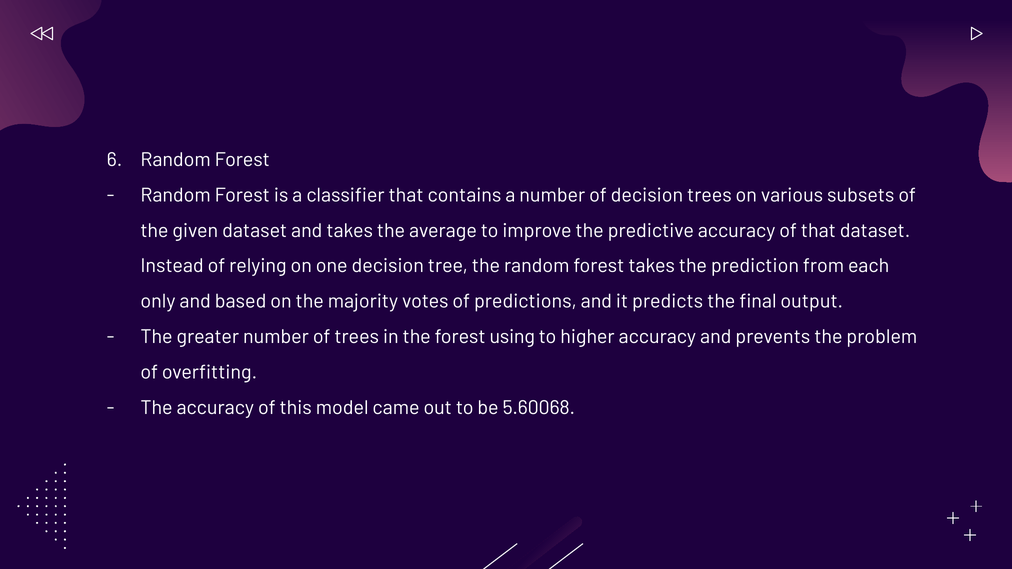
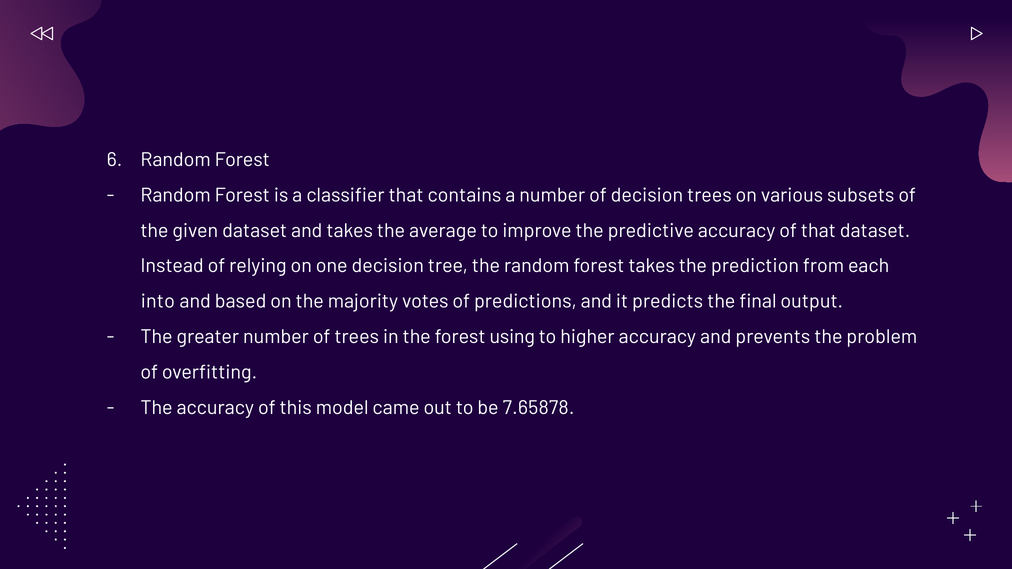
only: only -> into (158, 302)
5.60068: 5.60068 -> 7.65878 (539, 408)
